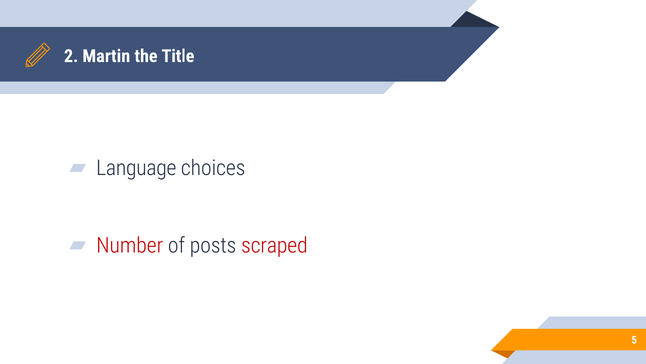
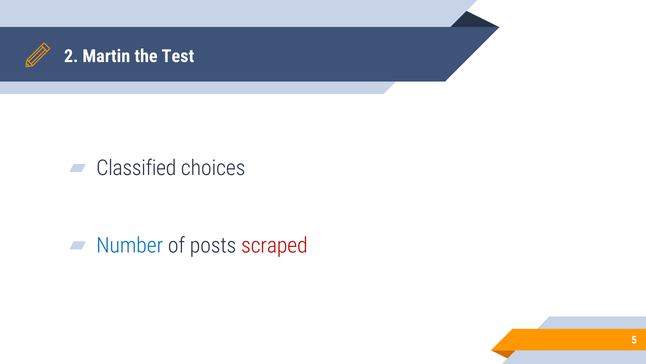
Title: Title -> Test (178, 56)
Language: Language -> Classified (136, 168)
Number colour: red -> blue (130, 245)
